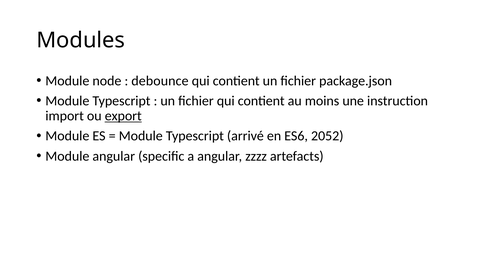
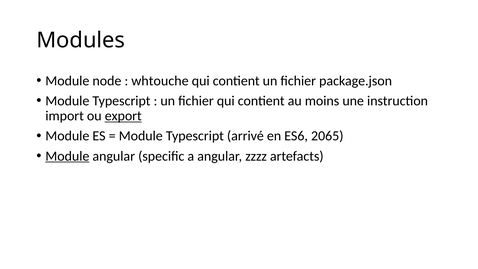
debounce: debounce -> whtouche (160, 81)
2052: 2052 -> 2065 (327, 136)
Module underline: none -> present (67, 156)
